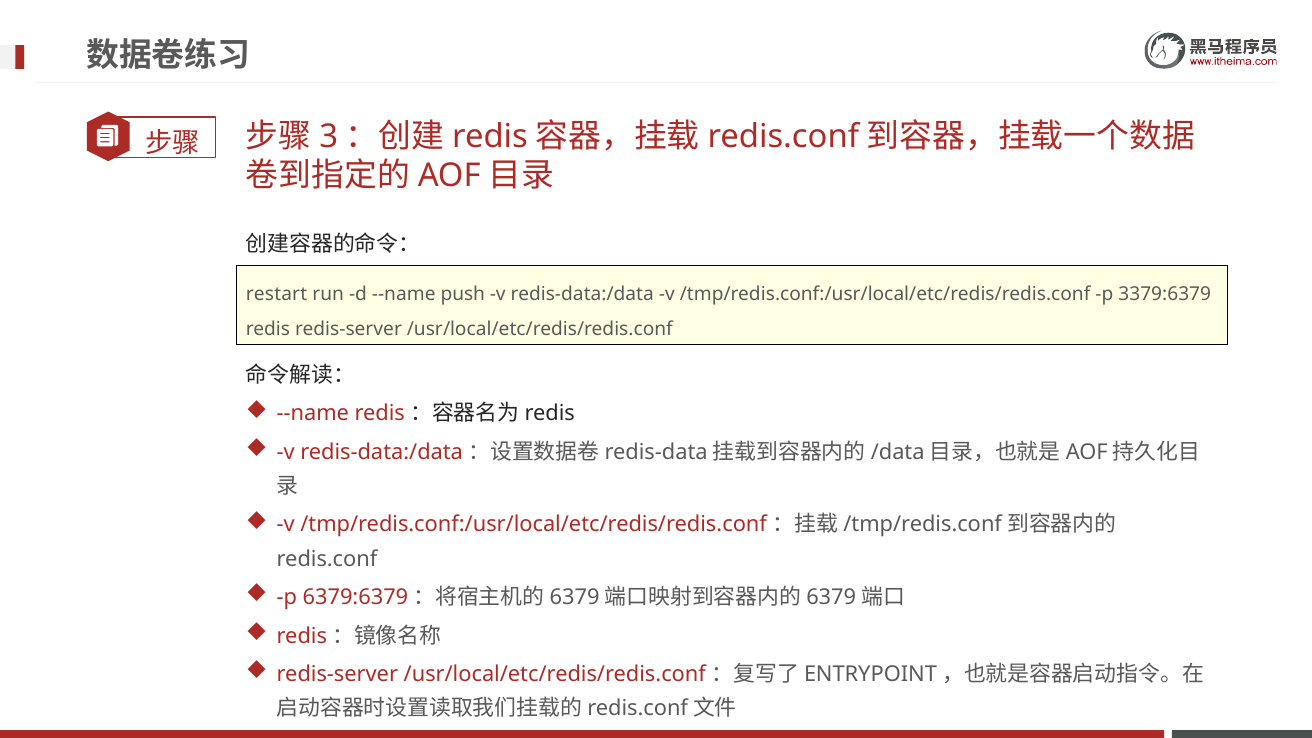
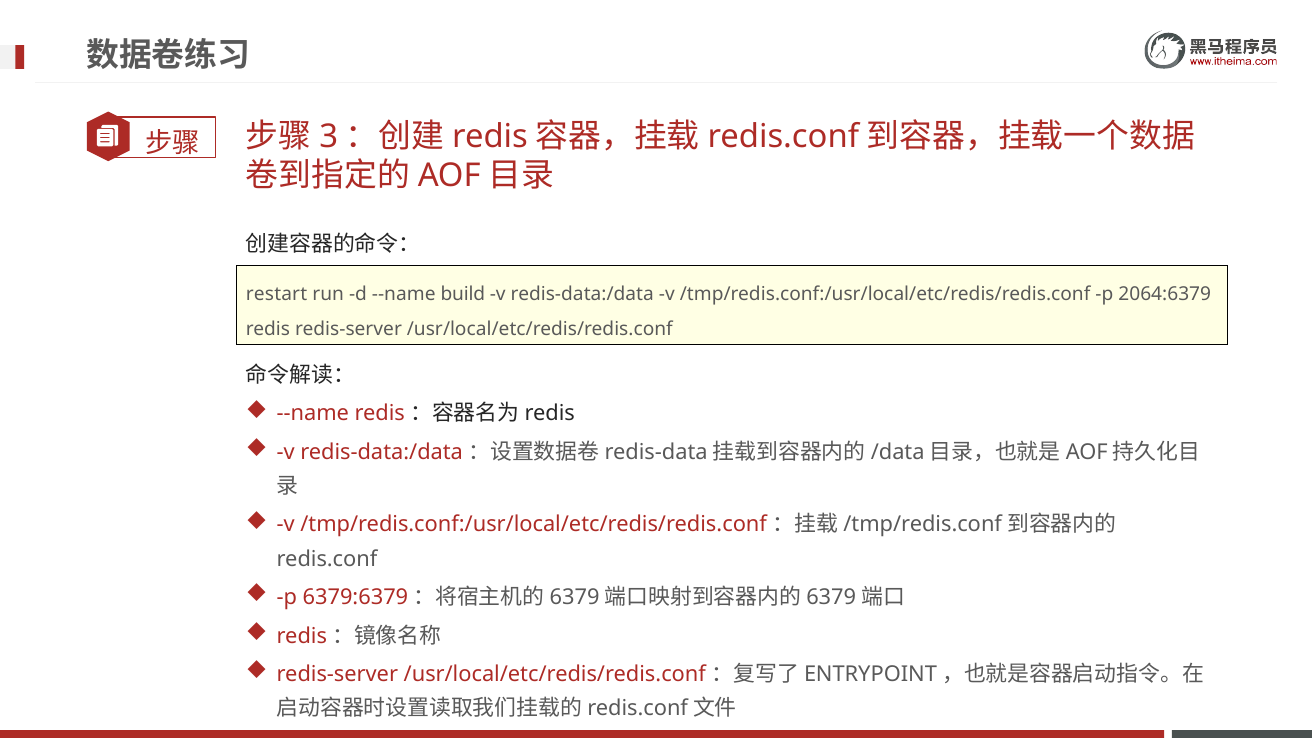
push: push -> build (463, 295)
3379:6379: 3379:6379 -> 2064:6379 (1165, 295)
